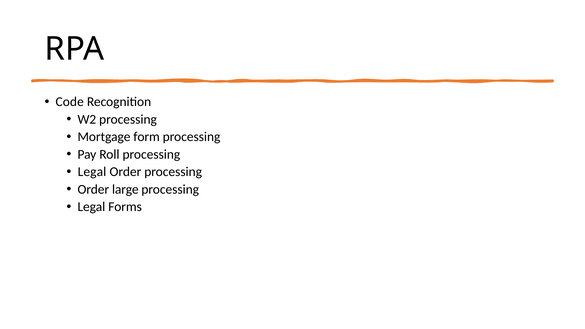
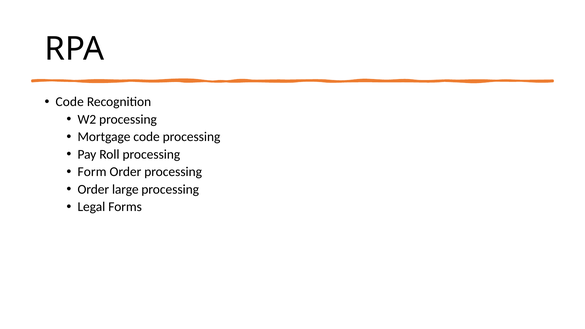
Mortgage form: form -> code (147, 137)
Legal: Legal -> Form (92, 172)
